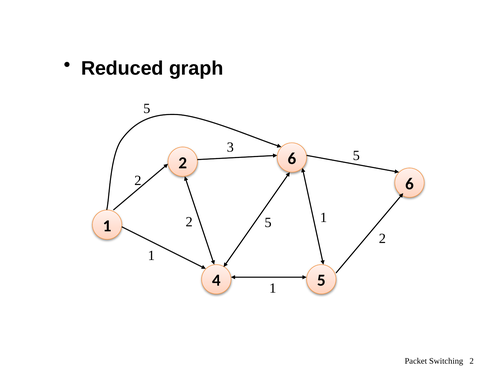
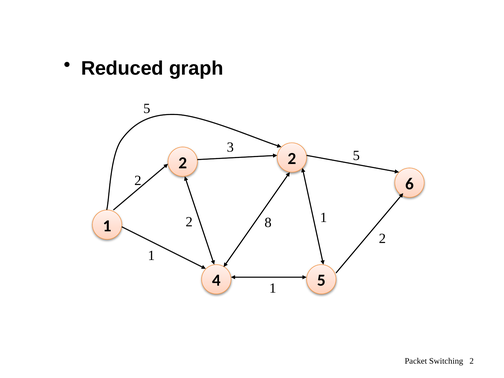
6: 6 -> 2 (292, 159)
2 5: 5 -> 8 (268, 223)
